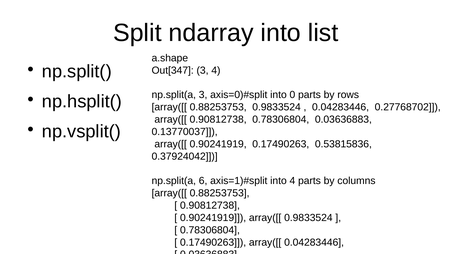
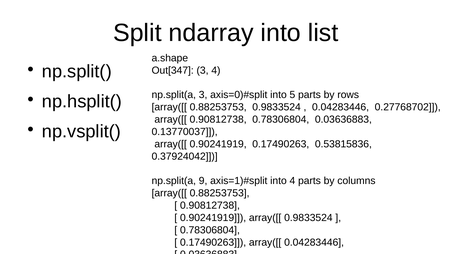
0: 0 -> 5 (292, 95)
6: 6 -> 9 (203, 181)
